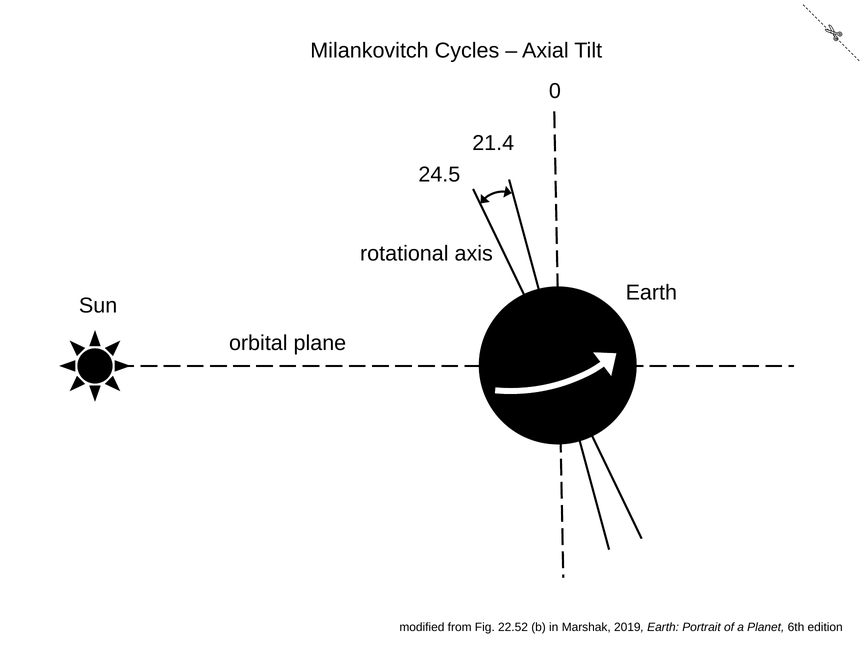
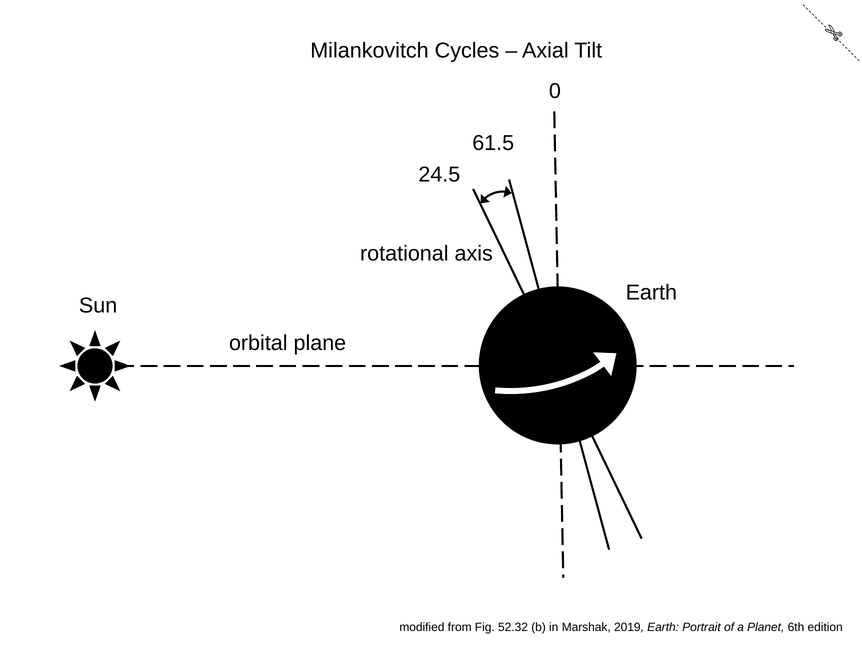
21.4: 21.4 -> 61.5 (493, 143)
22.52: 22.52 -> 52.32 (513, 627)
